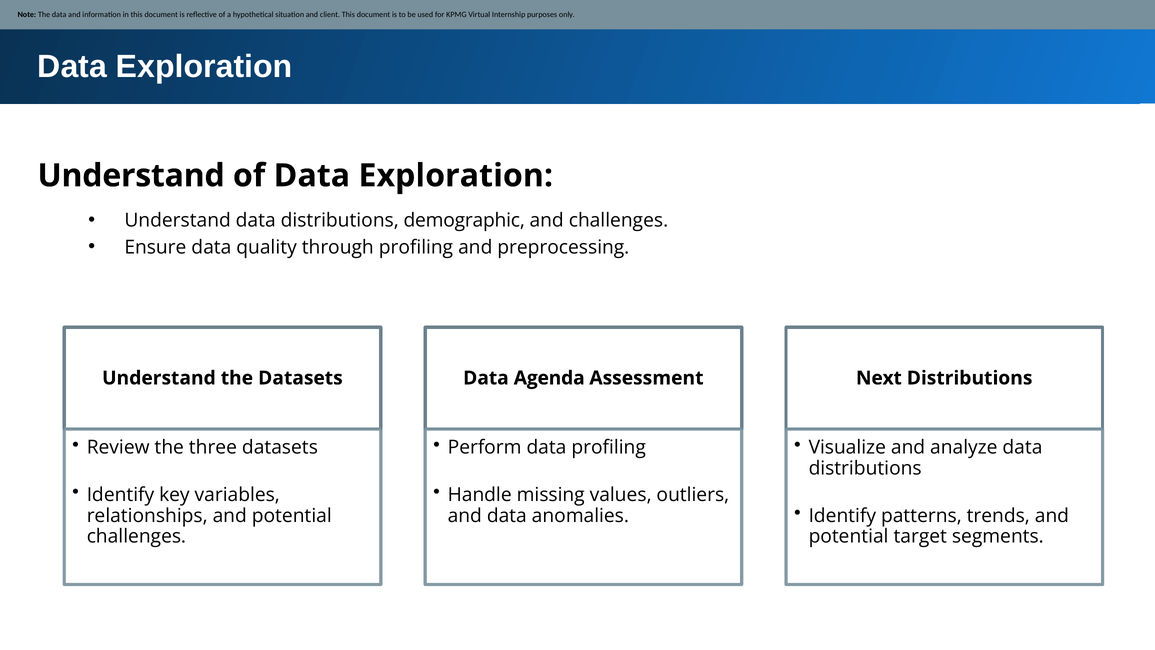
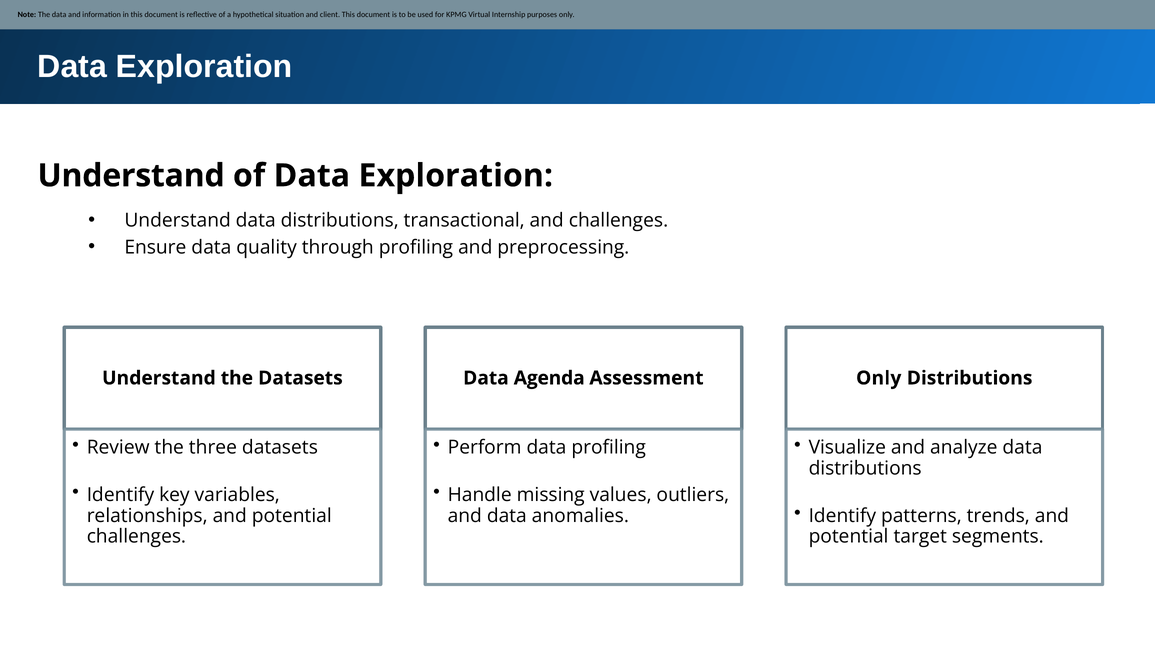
demographic: demographic -> transactional (464, 221)
Next: Next -> Only (879, 378)
